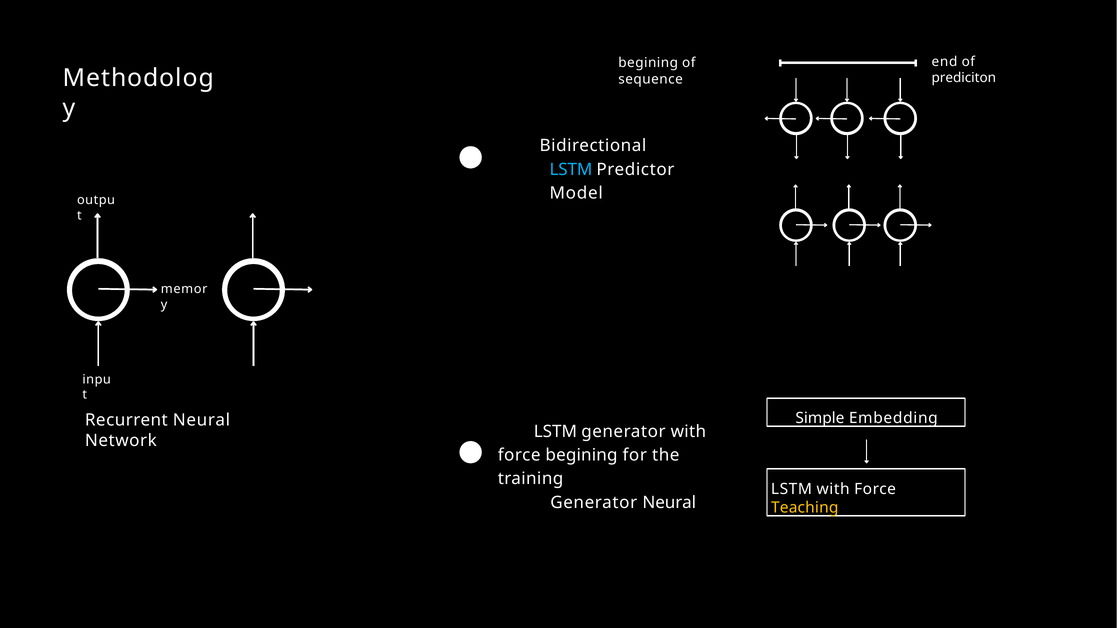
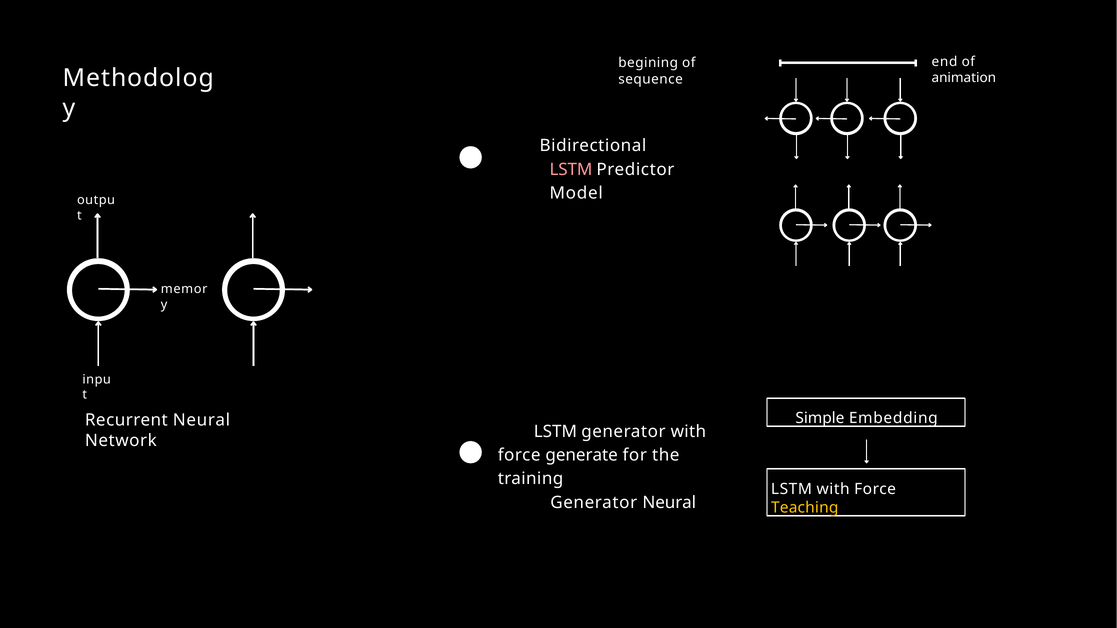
prediciton: prediciton -> animation (964, 78)
LSTM colour: light blue -> pink (571, 170)
force begining: begining -> generate (582, 455)
